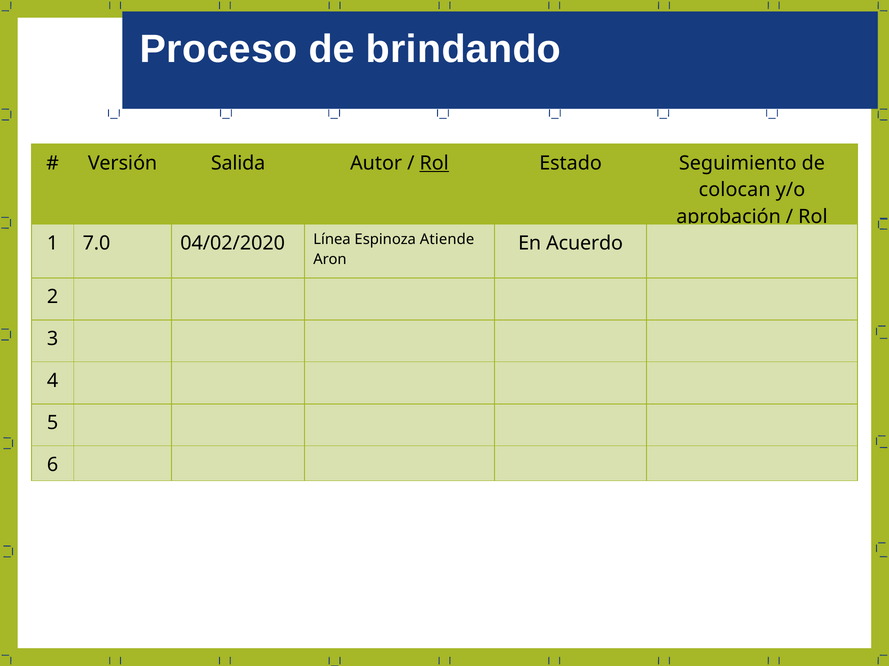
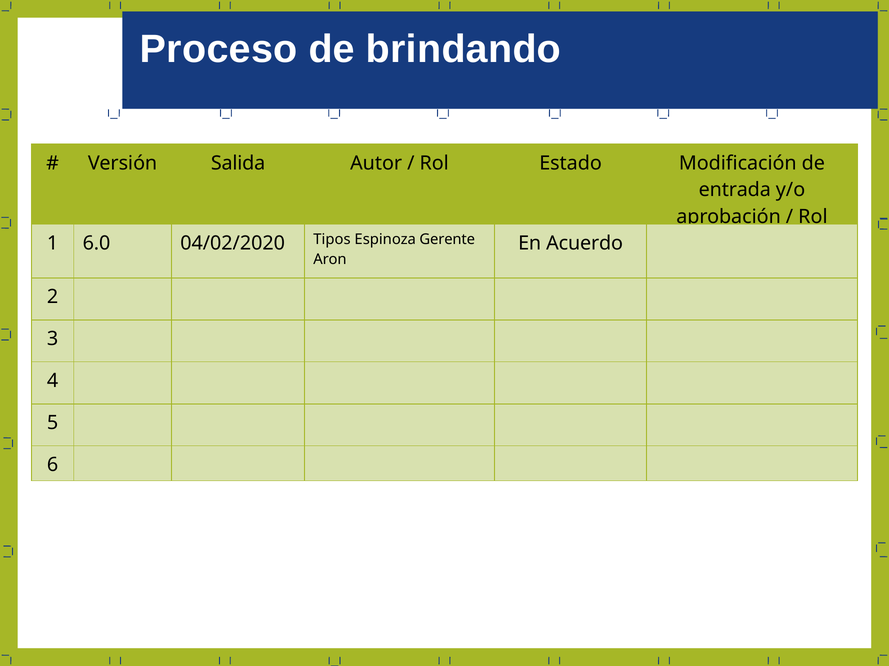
Rol underline: present -> none (434, 163)
Seguimiento: Seguimiento -> Modificación (738, 163)
colocan: colocan -> entrada (735, 190)
7.0: 7.0 -> 6.0 (97, 243)
Línea: Línea -> Tipos (332, 240)
Atiende: Atiende -> Gerente (447, 240)
